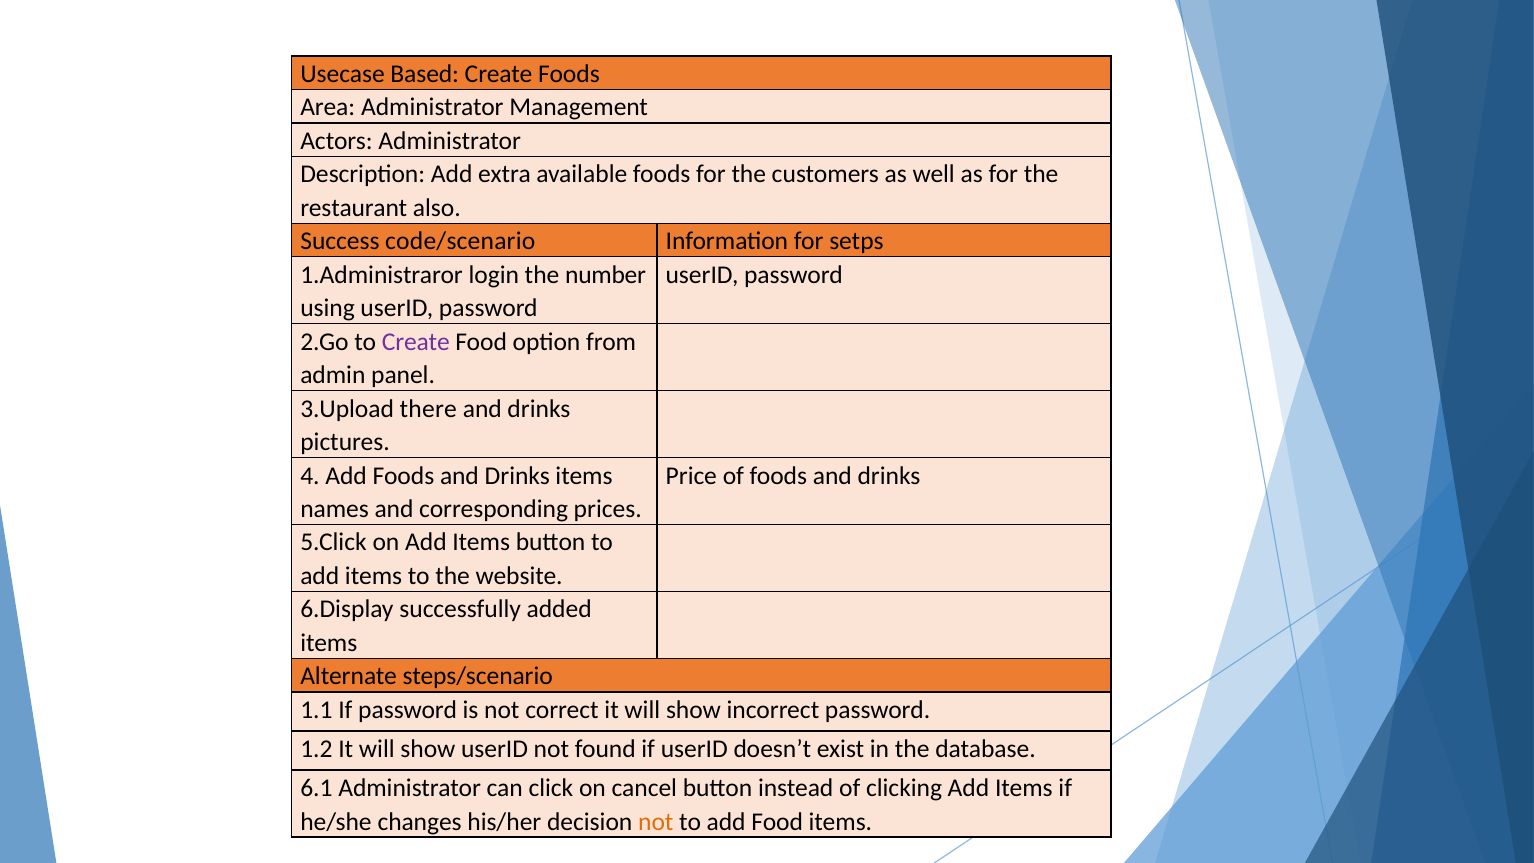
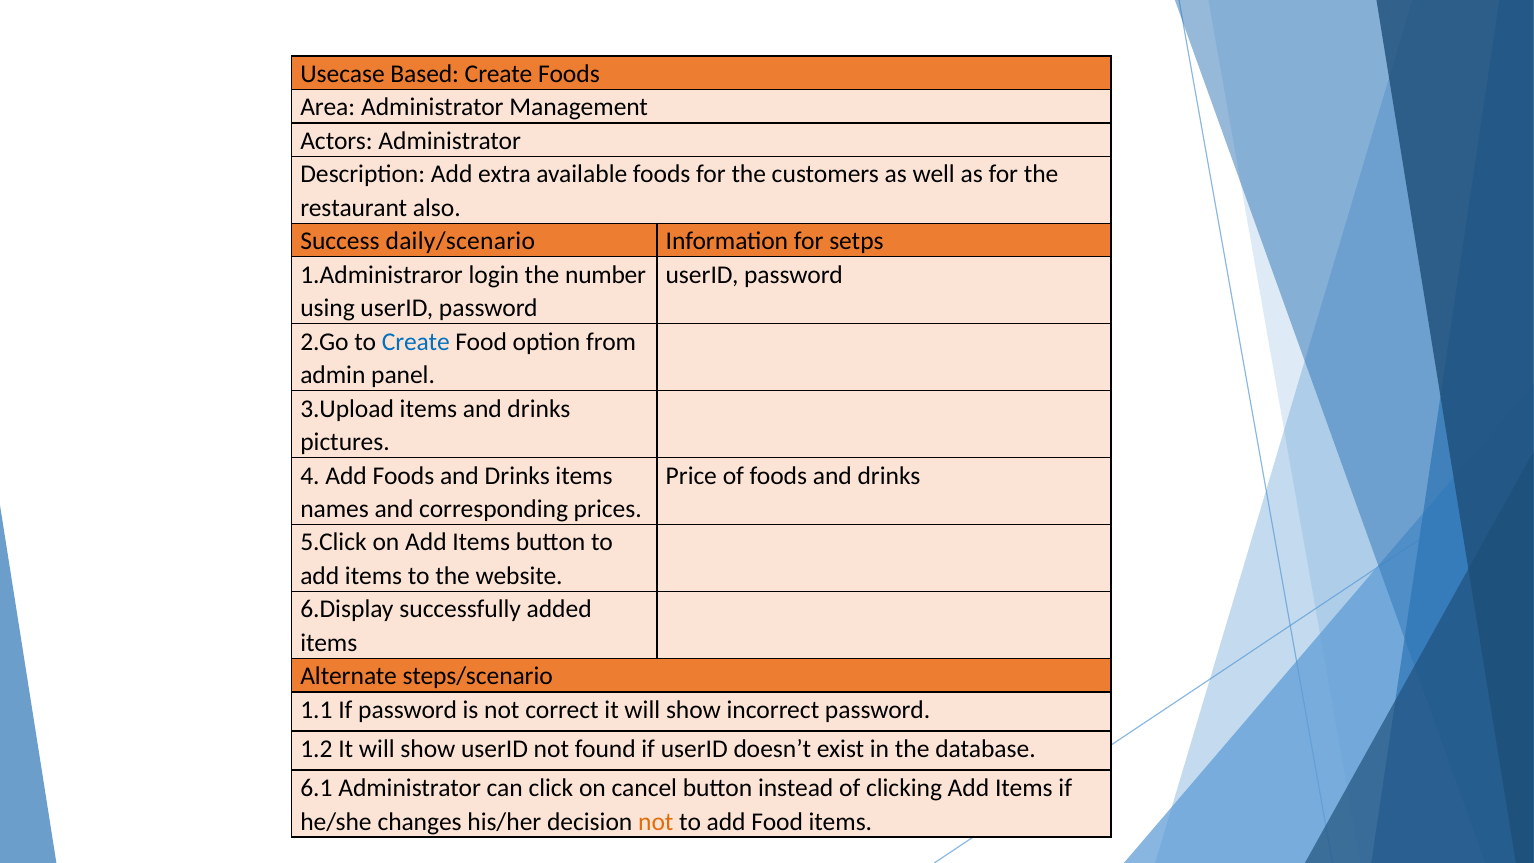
code/scenario: code/scenario -> daily/scenario (460, 241)
Create colour: purple -> blue (416, 342)
3.Upload there: there -> items (428, 409)
